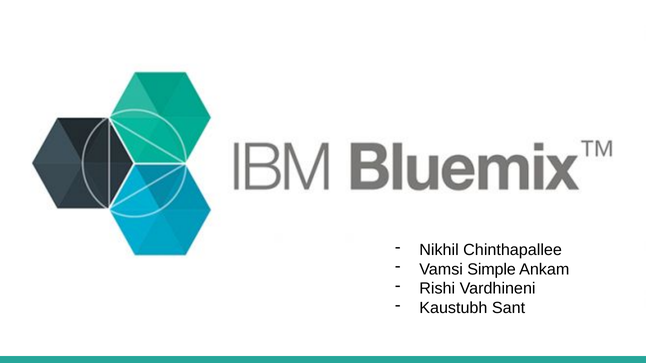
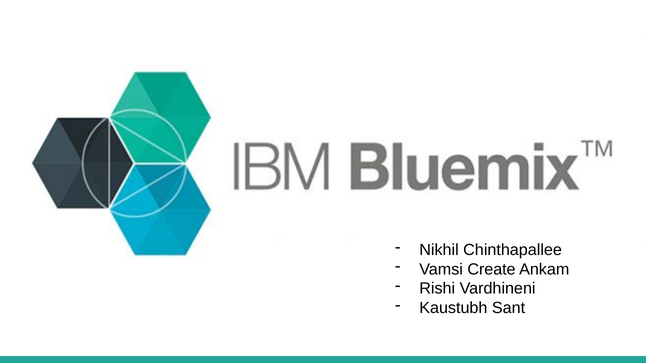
Simple: Simple -> Create (491, 269)
